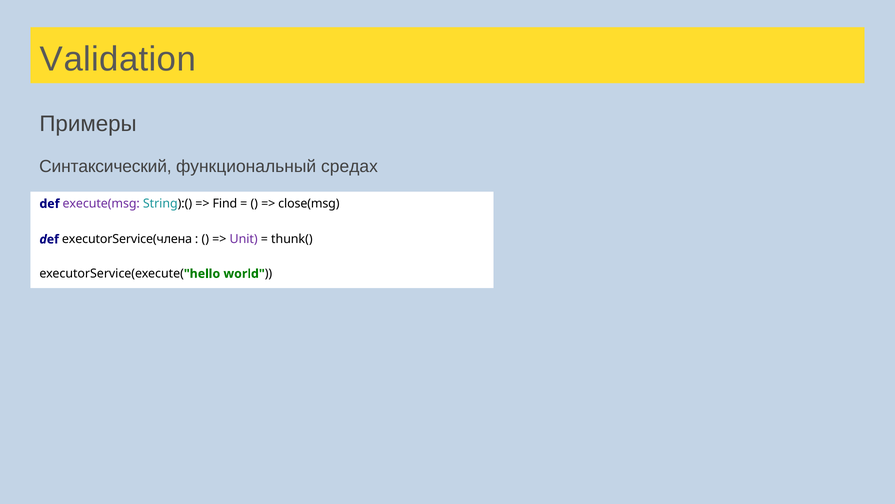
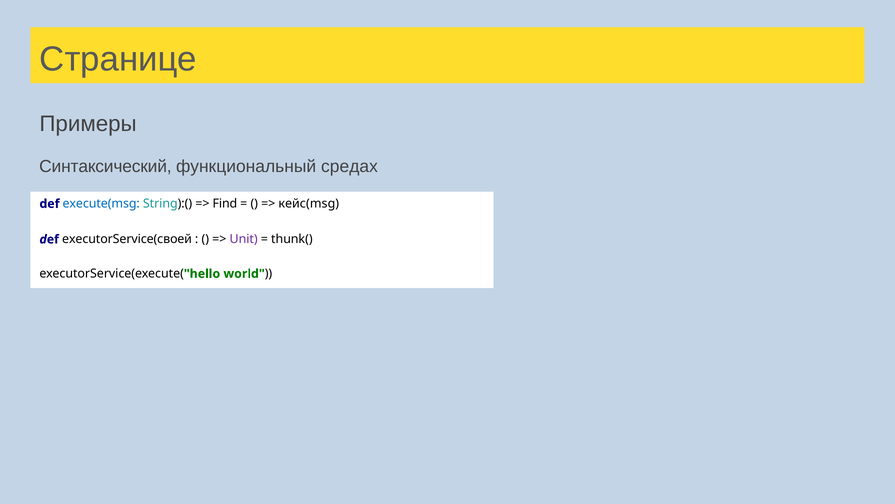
Validation: Validation -> Странице (118, 59)
execute(msg colour: purple -> blue (101, 204)
close(msg: close(msg -> кейс(msg (309, 204)
executorService(члена: executorService(члена -> executorService(своей (127, 239)
